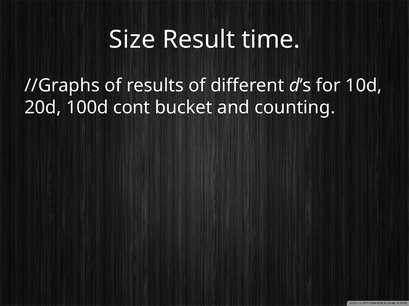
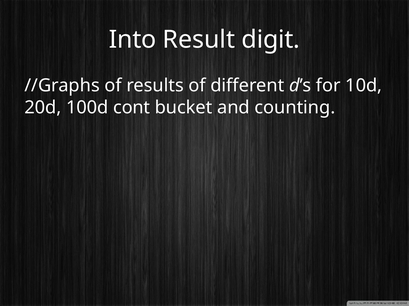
Size: Size -> Into (133, 40)
time: time -> digit (271, 40)
